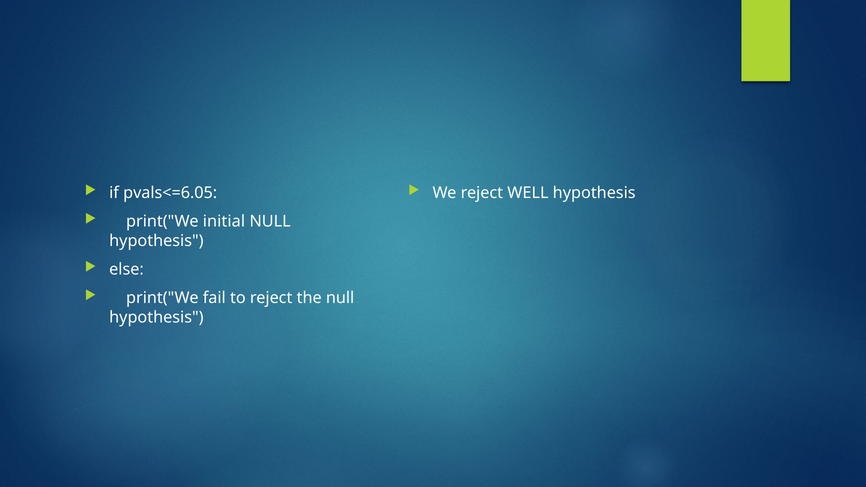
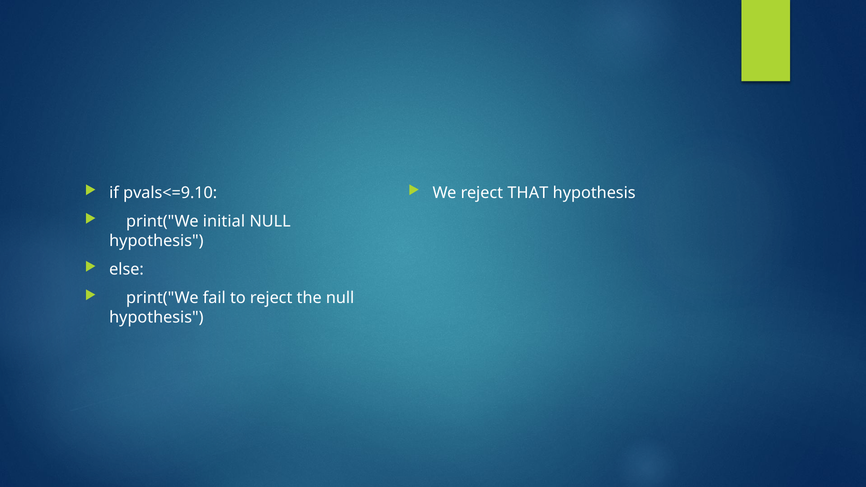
pvals<=6.05: pvals<=6.05 -> pvals<=9.10 (170, 193)
WELL: WELL -> THAT (528, 193)
